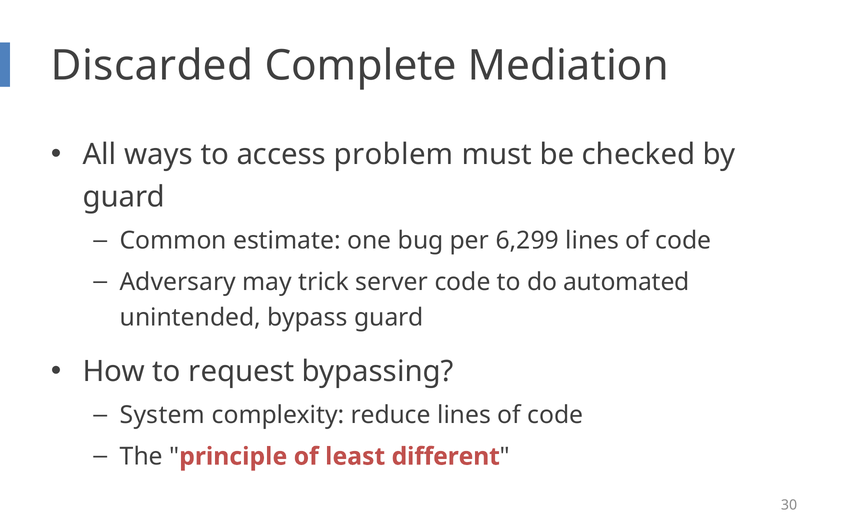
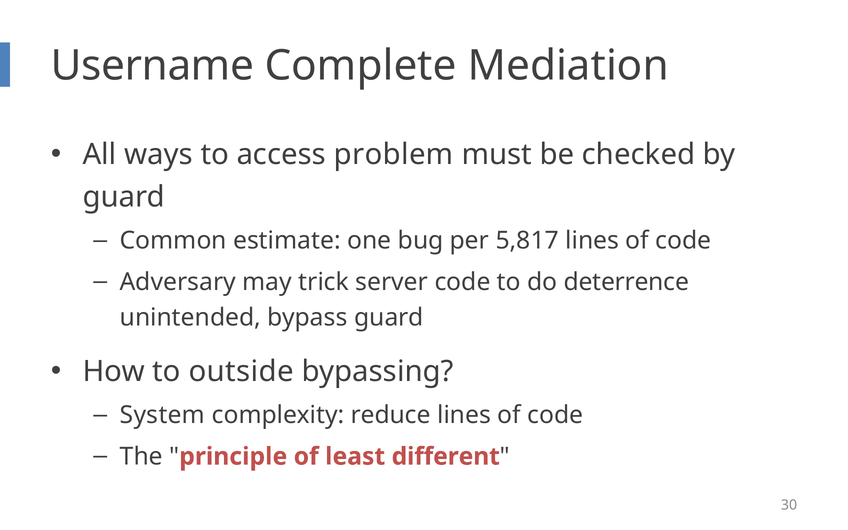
Discarded: Discarded -> Username (152, 66)
6,299: 6,299 -> 5,817 (527, 241)
automated: automated -> deterrence (626, 282)
request: request -> outside (241, 372)
